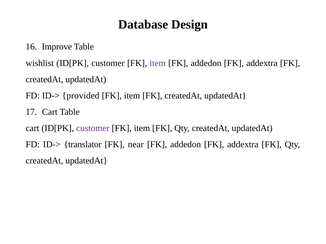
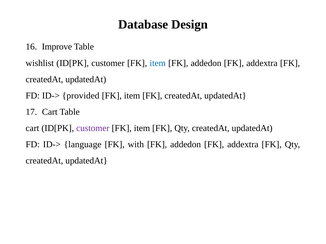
item colour: purple -> blue (158, 63)
translator: translator -> language (83, 145)
near: near -> with (136, 145)
